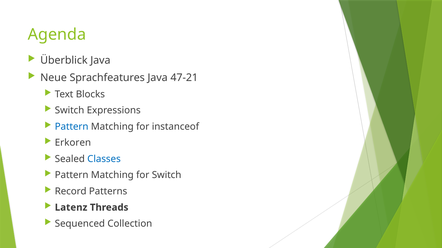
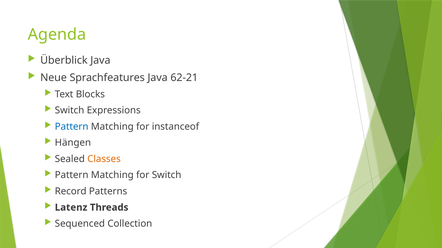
47-21: 47-21 -> 62-21 (184, 78)
Erkoren: Erkoren -> Hängen (73, 143)
Classes colour: blue -> orange (104, 159)
